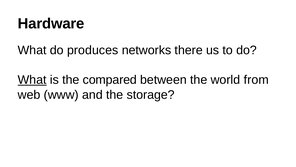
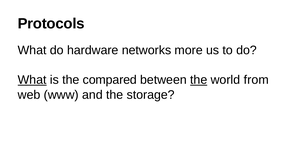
Hardware: Hardware -> Protocols (51, 24)
produces: produces -> hardware (93, 50)
there: there -> more (189, 50)
the underline: none -> present (199, 80)
